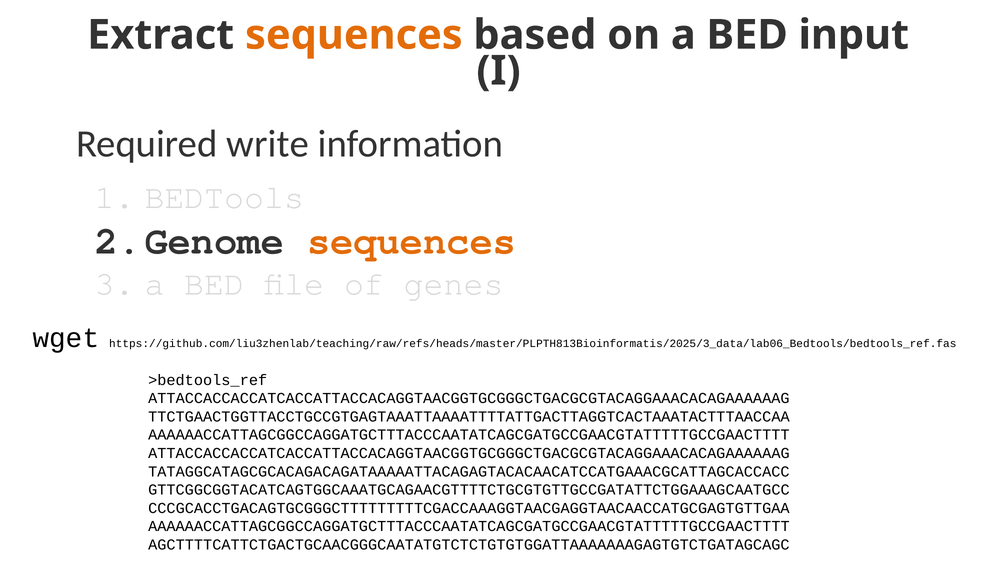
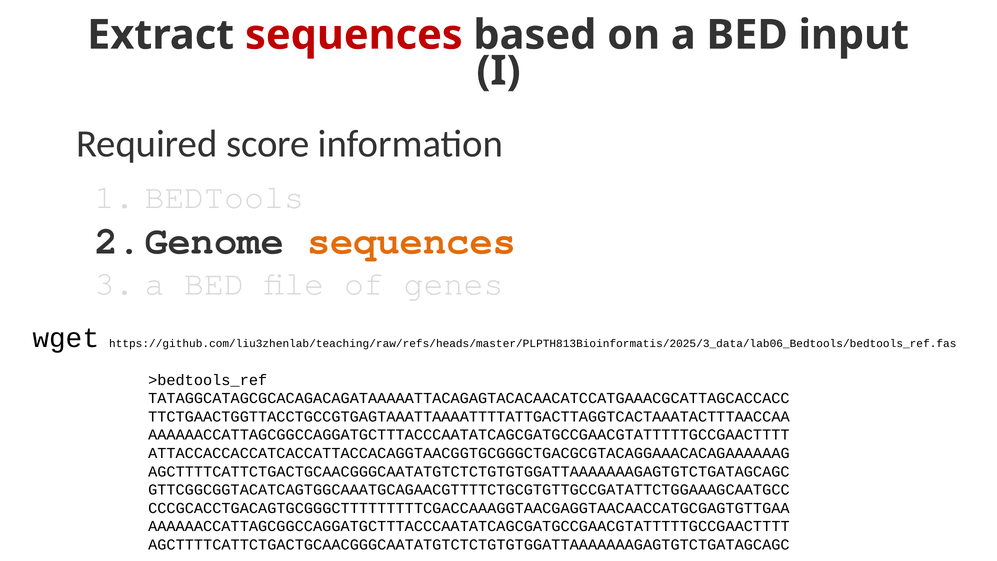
sequences colour: orange -> red (354, 35)
write: write -> score (268, 144)
ATTACCACCACCATCACCATTACCACAGGTAACGGTGCGGGCTGACGCGTACAGGAAACACAGAAAAAAG: ATTACCACCACCATCACCATTACCACAGGTAACGGTGCGGGCTGACGCGTACAGGAAACACAGAAAAAAG -> TATAGGCATAGCGCACAGACAGATAAAAATTACAGAGTACACAACATCCATGAAACGCATTAGCACCACC (469, 398)
TATAGGCATAGCGCACAGACAGATAAAAATTACAGAGTACACAACATCCATGAAACGCATTAGCACCACC: TATAGGCATAGCGCACAGACAGATAAAAATTACAGAGTACACAACATCCATGAAACGCATTAGCACCACC -> AGCTTTTCATTCTGACTGCAACGGGCAATATGTCTCTGTGTGGATTAAAAAAAGAGTGTCTGATAGCAGC (469, 471)
